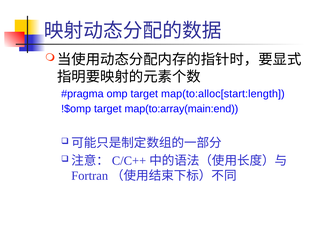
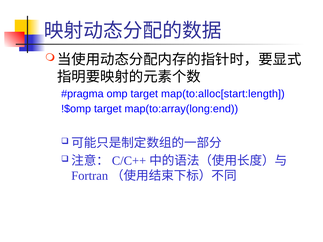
map(to:array(main:end: map(to:array(main:end -> map(to:array(long:end (181, 109)
